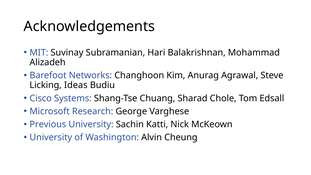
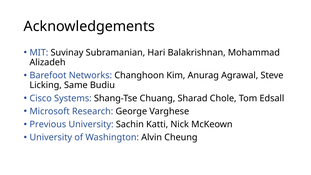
Ideas: Ideas -> Same (76, 85)
